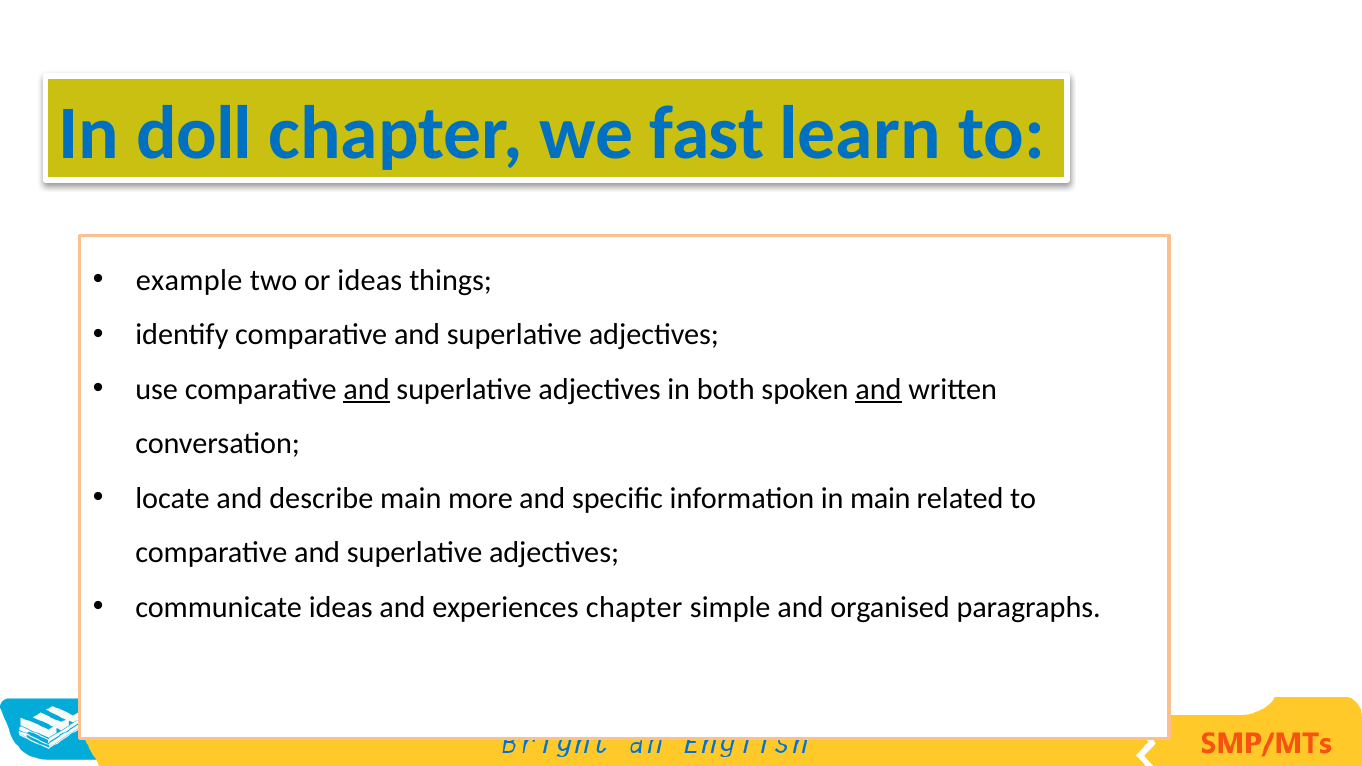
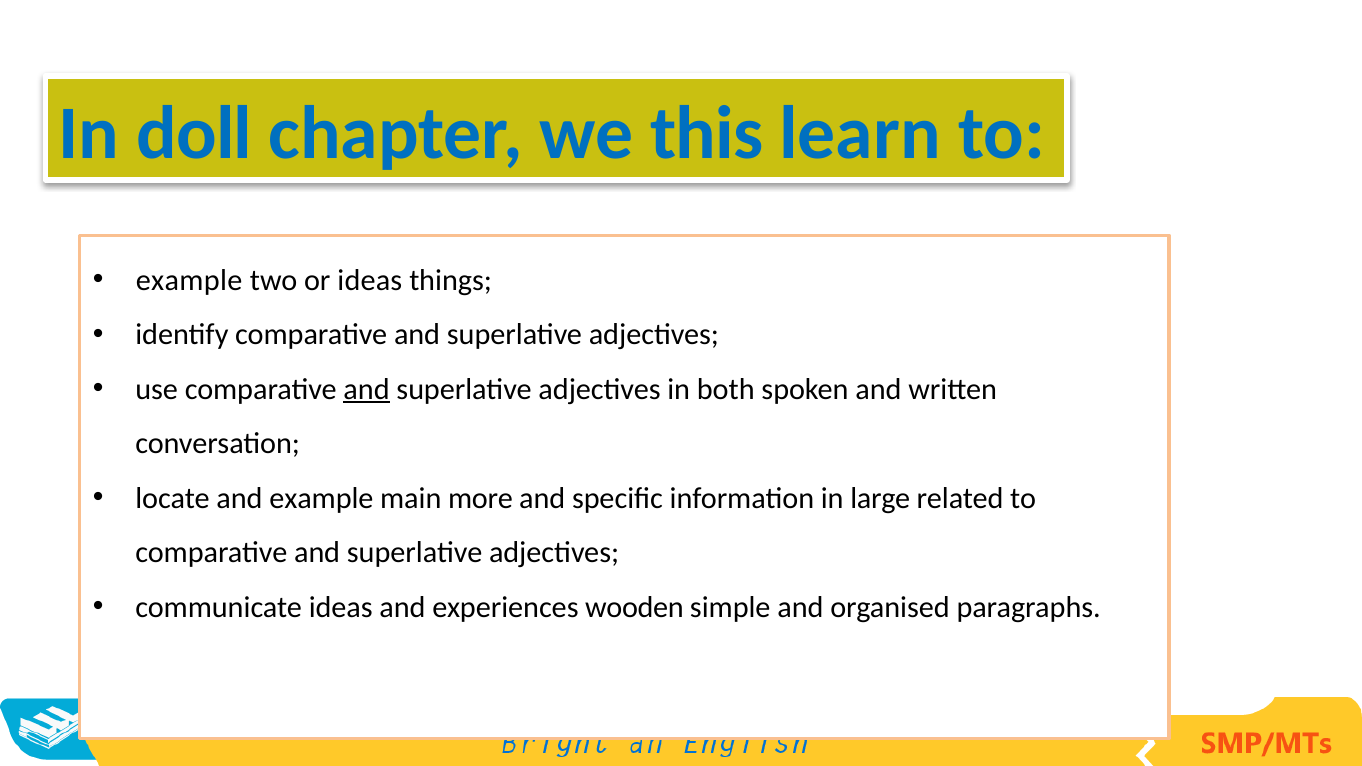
fast: fast -> this (707, 133)
and underline: present -> none (878, 389)
and describe: describe -> example (321, 498)
in main: main -> large (880, 498)
experiences chapter: chapter -> wooden (634, 607)
